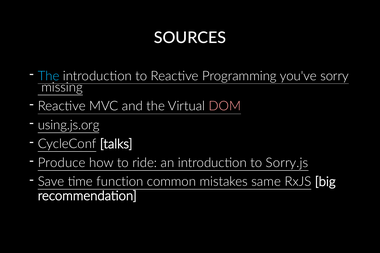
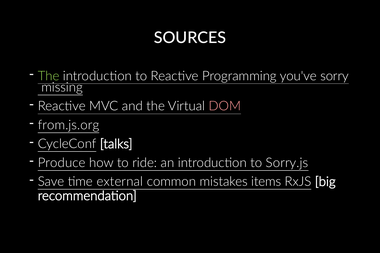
The colour: light blue -> light green (49, 76)
using.js.org: using.js.org -> from.js.org (69, 125)
function: function -> external (120, 182)
same: same -> items (266, 182)
